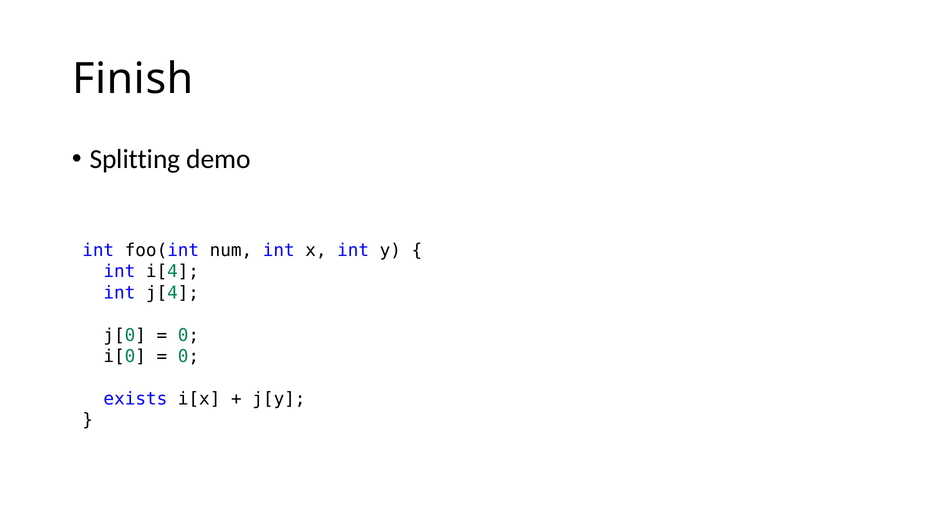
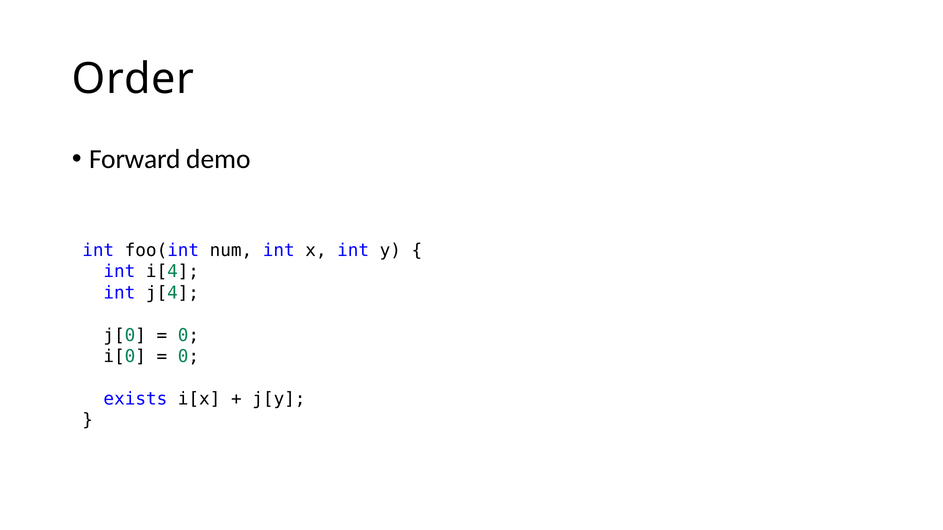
Finish: Finish -> Order (133, 79)
Splitting: Splitting -> Forward (135, 159)
